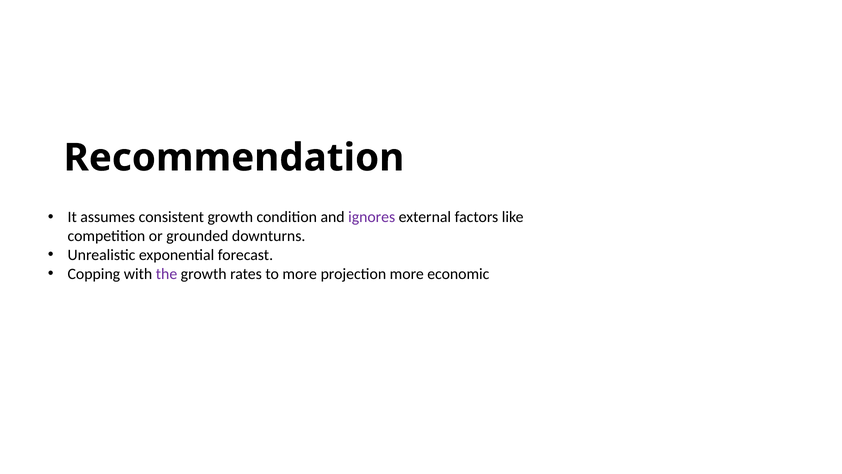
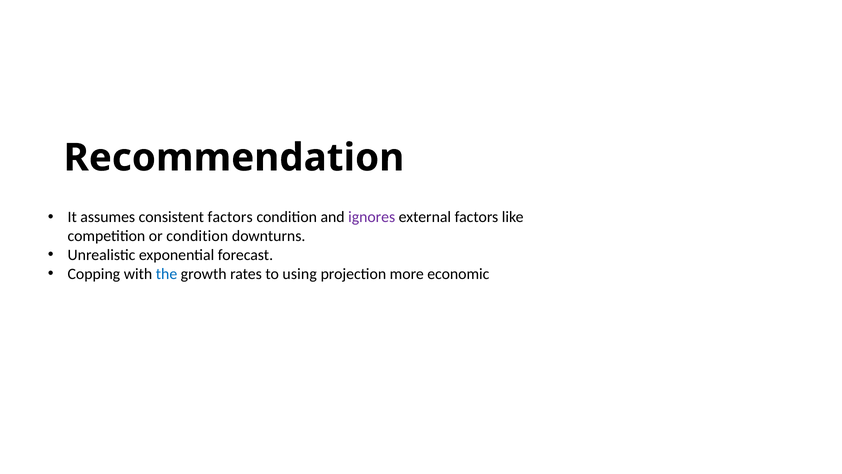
consistent growth: growth -> factors (230, 217)
or grounded: grounded -> condition (197, 236)
the colour: purple -> blue (167, 274)
to more: more -> using (300, 274)
